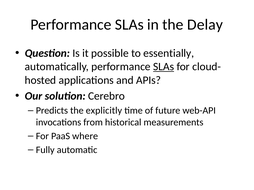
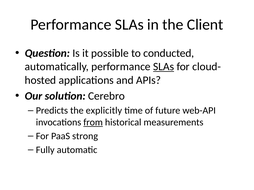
Delay: Delay -> Client (205, 25)
essentially: essentially -> conducted (169, 53)
from underline: none -> present (93, 123)
where: where -> strong (85, 136)
